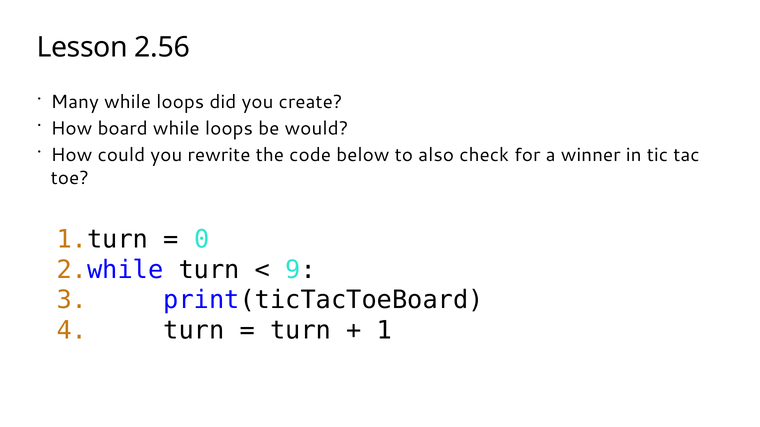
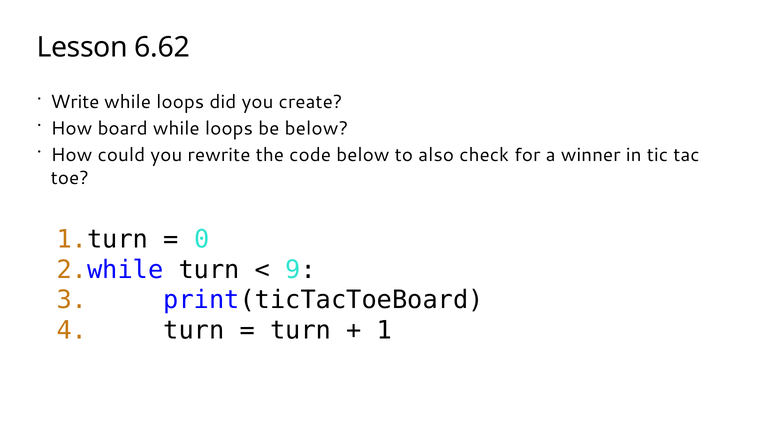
2.56: 2.56 -> 6.62 (162, 48)
Many: Many -> Write (75, 102)
be would: would -> below (316, 129)
